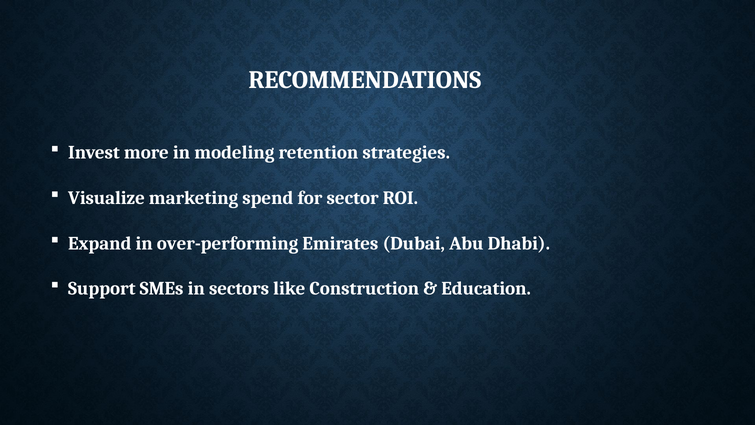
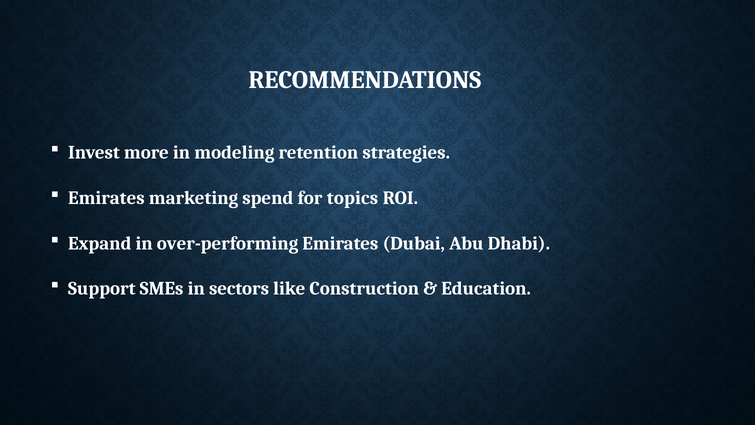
Visualize: Visualize -> Emirates (106, 198)
sector: sector -> topics (353, 198)
